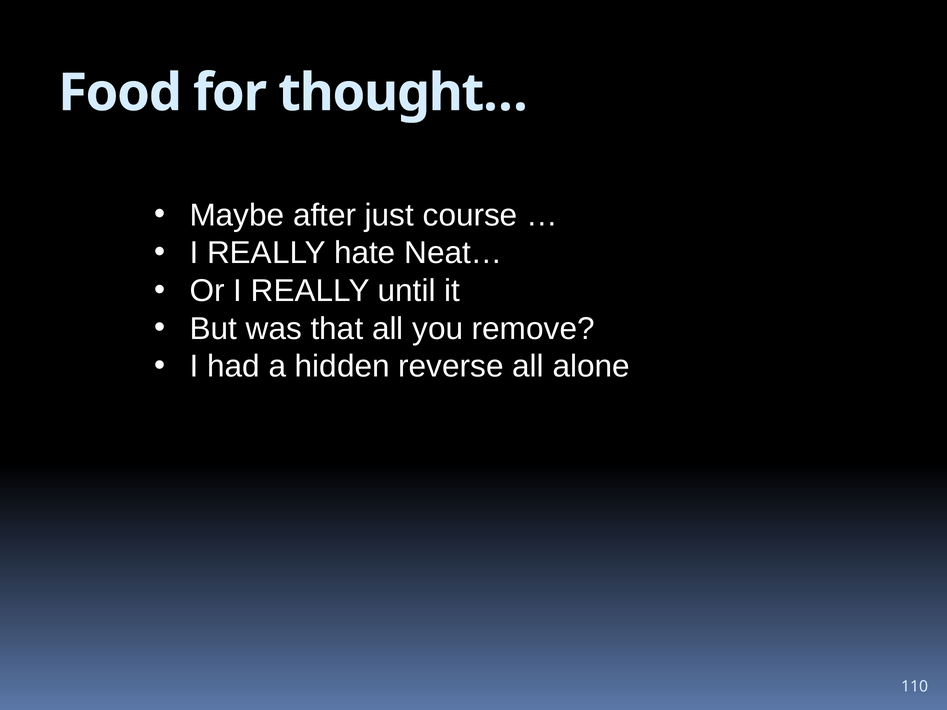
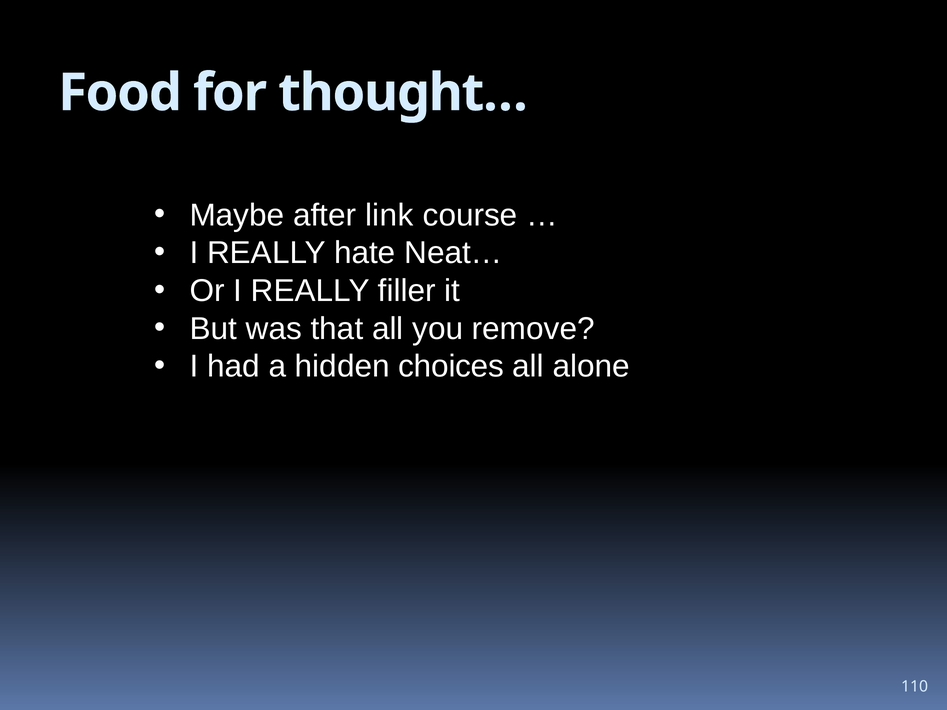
just: just -> link (389, 215)
until: until -> filler (407, 291)
reverse: reverse -> choices (451, 367)
